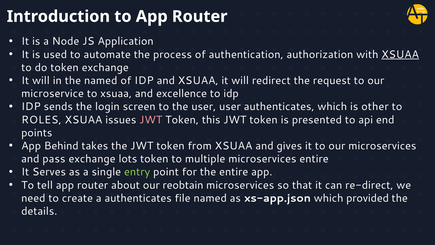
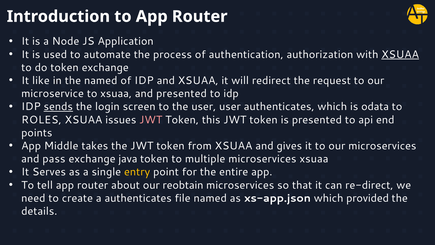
will: will -> like (41, 80)
and excellence: excellence -> presented (181, 94)
sends underline: none -> present (58, 107)
other: other -> odata (375, 107)
Behind: Behind -> Middle (61, 146)
lots: lots -> java (128, 159)
microservices entire: entire -> xsuaa (314, 159)
entry colour: light green -> yellow (137, 172)
